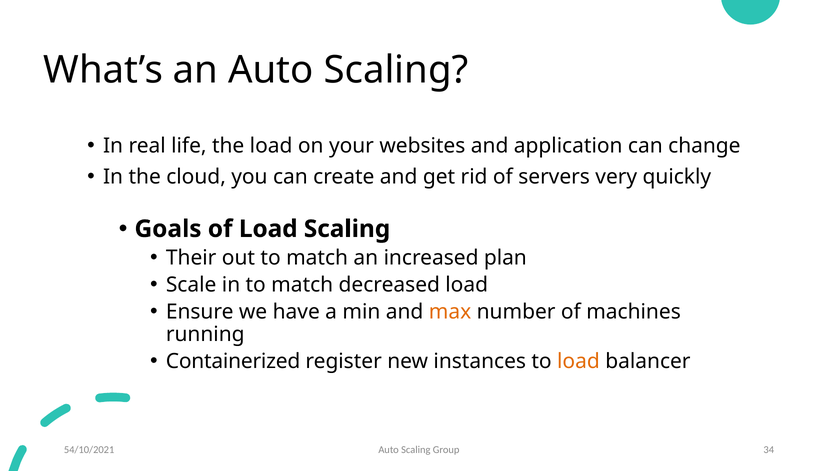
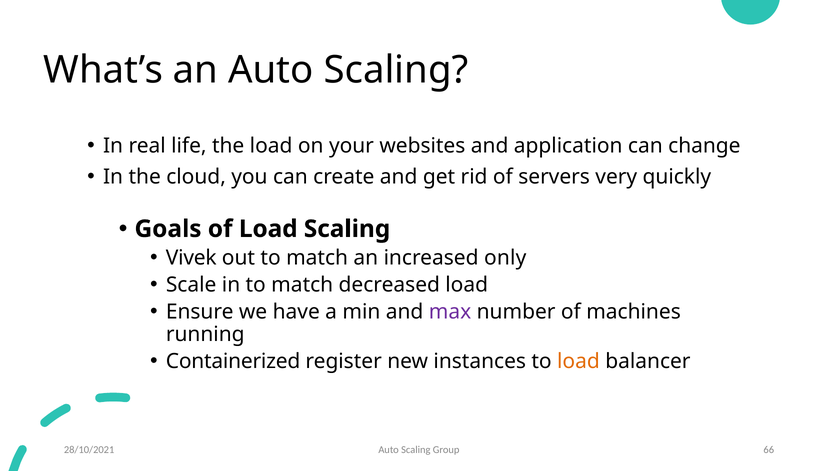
Their: Their -> Vivek (191, 258)
plan: plan -> only (505, 258)
max colour: orange -> purple (450, 312)
54/10/2021: 54/10/2021 -> 28/10/2021 (89, 450)
34: 34 -> 66 (769, 450)
